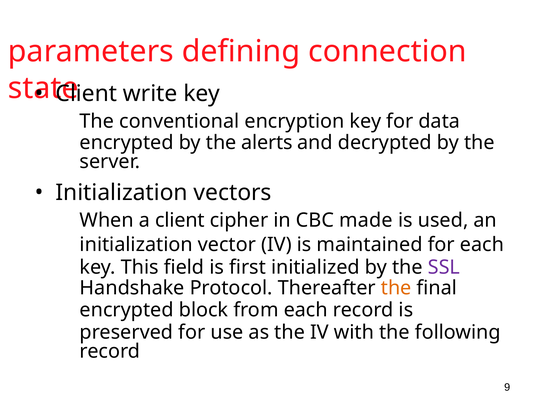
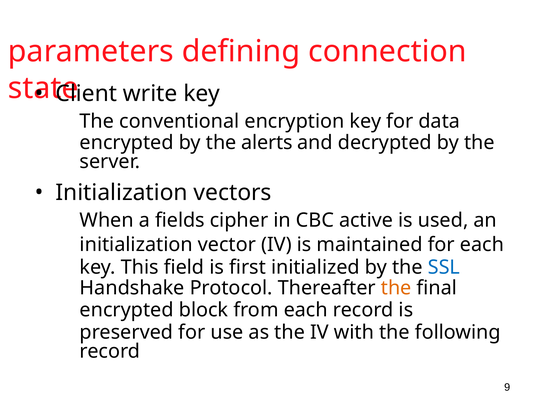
a client: client -> fields (180, 220)
made: made -> active (366, 220)
SSL colour: purple -> blue (444, 267)
